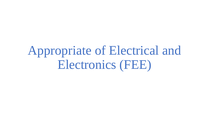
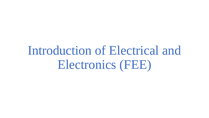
Appropriate: Appropriate -> Introduction (60, 50)
